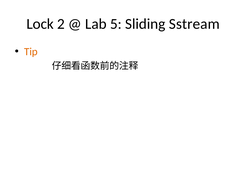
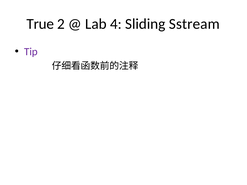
Lock: Lock -> True (40, 24)
5: 5 -> 4 (116, 24)
Tip colour: orange -> purple (31, 52)
